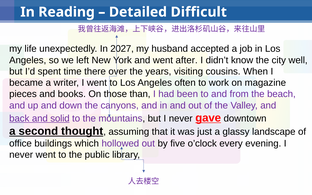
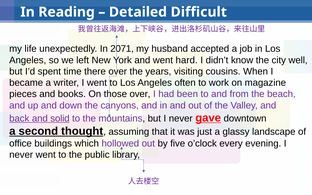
2027: 2027 -> 2071 (122, 49)
after: after -> hard (187, 60)
those than: than -> over (140, 94)
